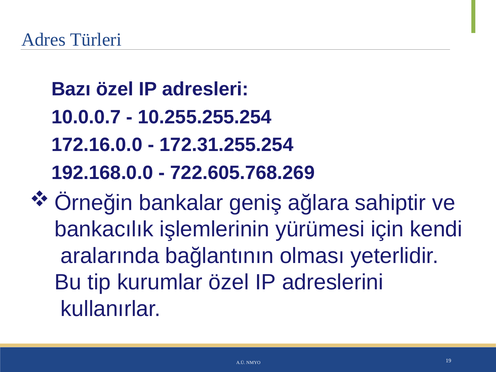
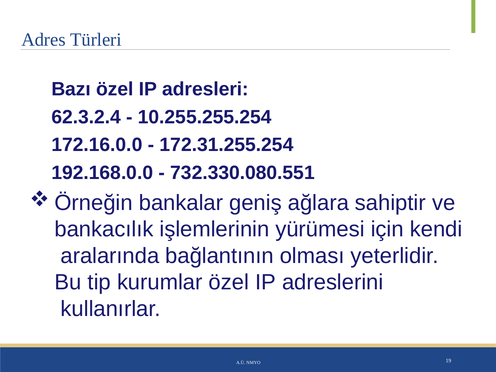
10.0.0.7: 10.0.0.7 -> 62.3.2.4 (86, 117)
722.605.768.269: 722.605.768.269 -> 732.330.080.551 (243, 173)
